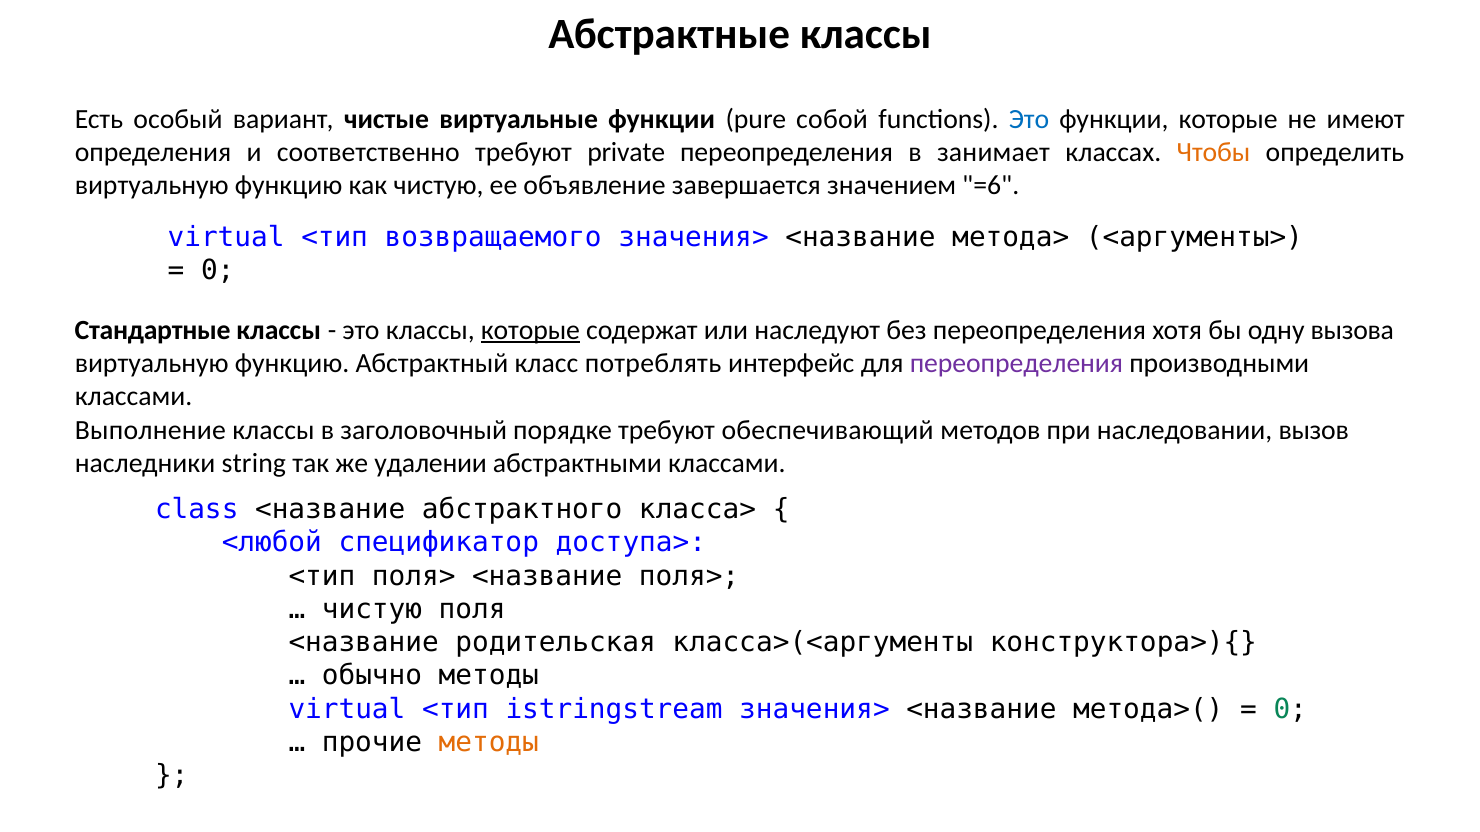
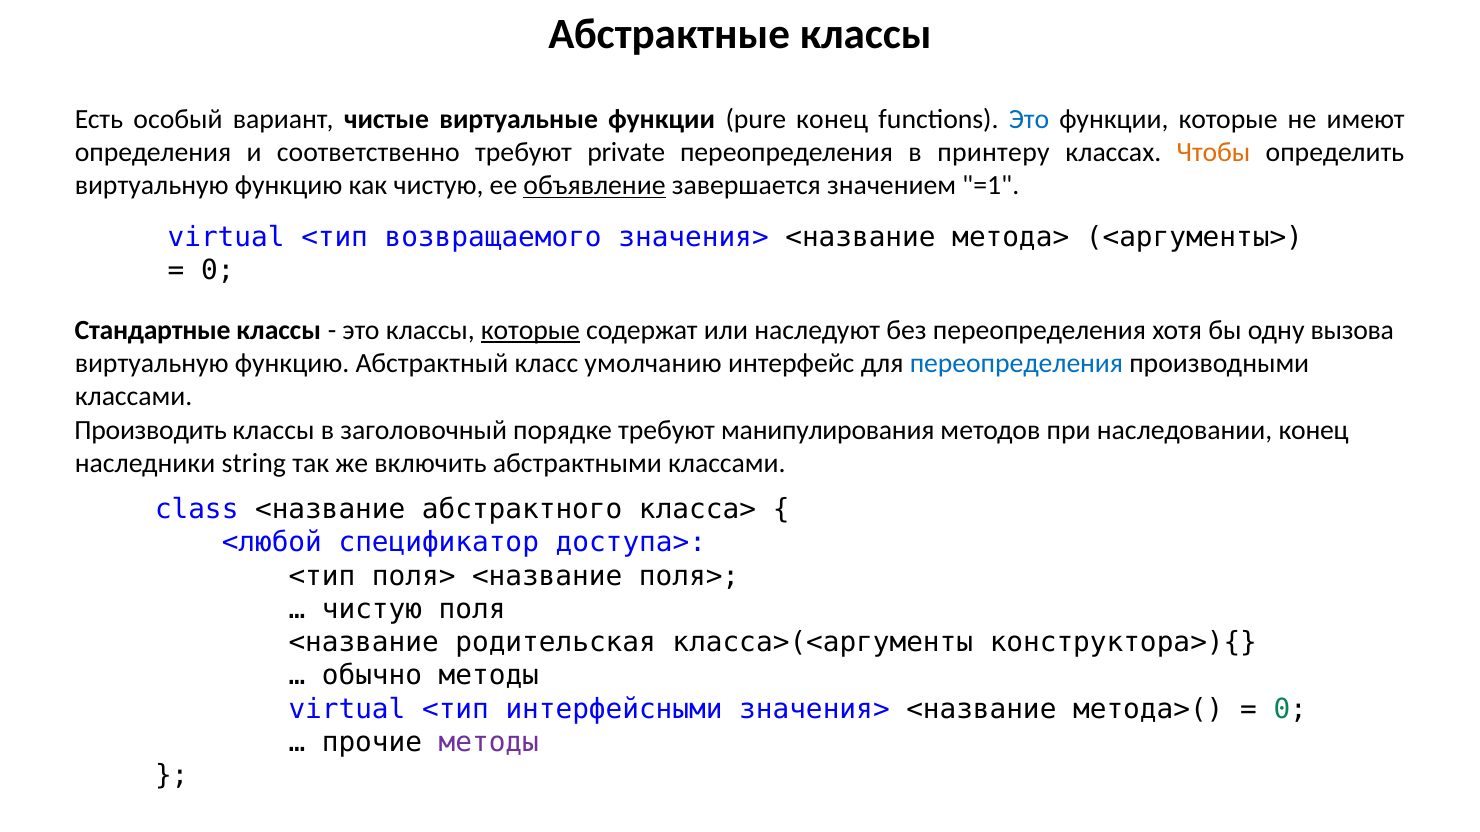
pure собой: собой -> конец (832, 119)
занимает: занимает -> принтеру (993, 152)
объявление underline: none -> present (595, 186)
=6: =6 -> =1 (991, 186)
потреблять: потреблять -> умолчанию (653, 364)
переопределения colour: purple -> blue (1016, 364)
Выполнение: Выполнение -> Производить (151, 430)
обеспечивающий: обеспечивающий -> манипулирования (828, 430)
наследовании вызов: вызов -> конец (1314, 430)
удалении: удалении -> включить (431, 464)
istringstream: istringstream -> интерфейсными (614, 710)
методы colour: orange -> purple (489, 743)
